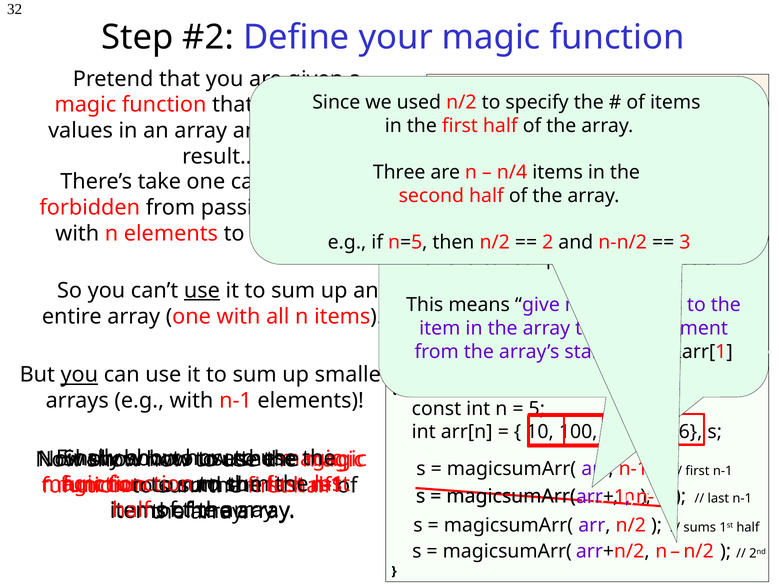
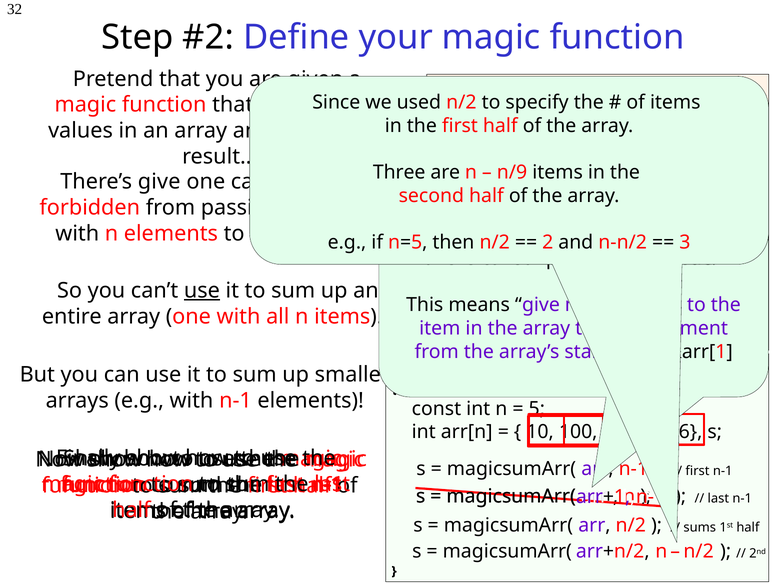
n/4: n/4 -> n/9 (512, 172)
There’s take: take -> give (159, 182)
you underline: present -> none (79, 375)
